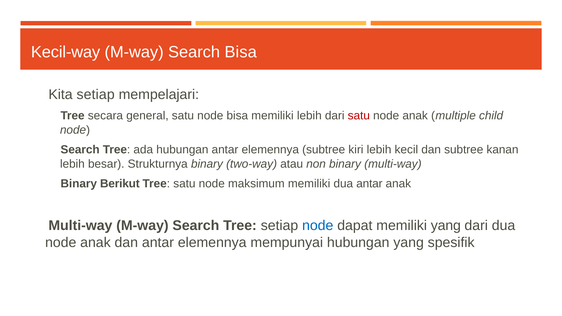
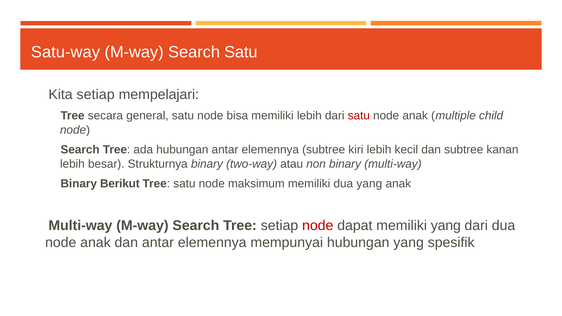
Kecil-way: Kecil-way -> Satu-way (65, 52)
Search Bisa: Bisa -> Satu (241, 52)
dua antar: antar -> yang (369, 184)
node colour: blue -> red (318, 226)
